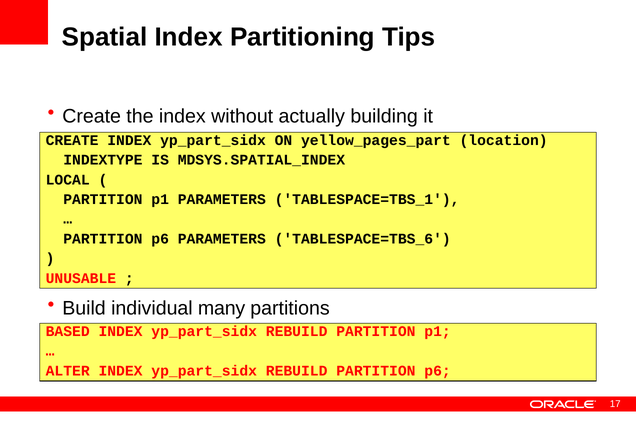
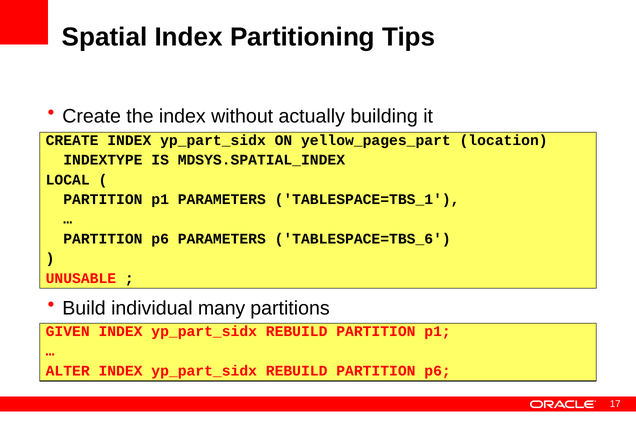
BASED: BASED -> GIVEN (68, 331)
